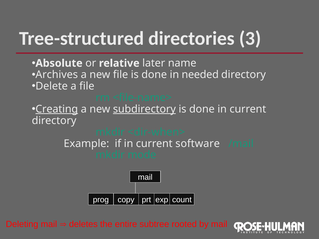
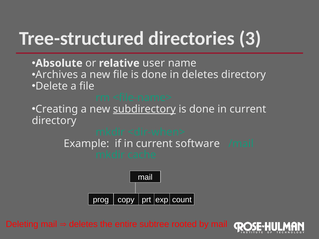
later: later -> user (154, 63)
in needed: needed -> deletes (200, 75)
Creating underline: present -> none (57, 109)
mode: mode -> cache (142, 155)
